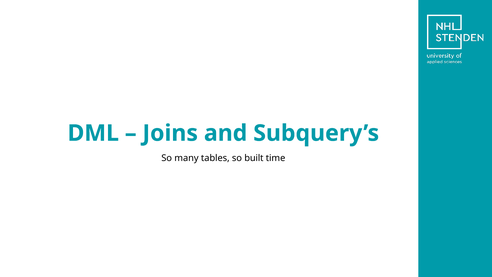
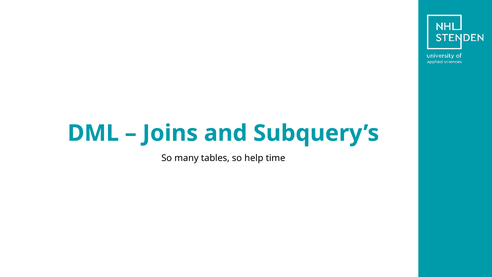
built: built -> help (254, 158)
